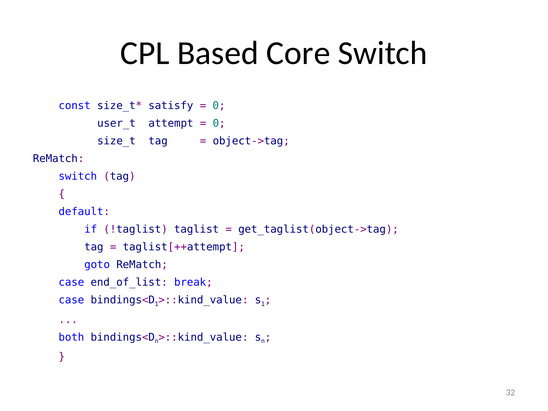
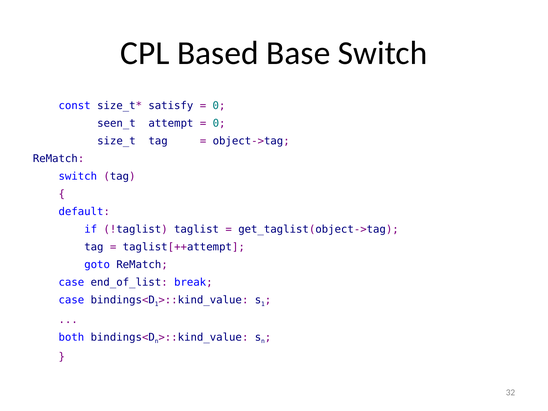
Core: Core -> Base (298, 53)
user_t: user_t -> seen_t (116, 123)
